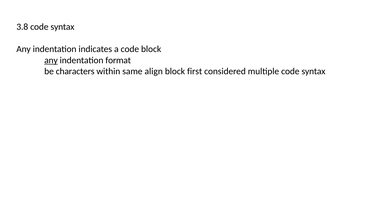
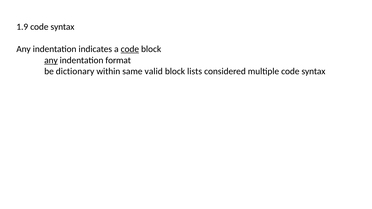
3.8: 3.8 -> 1.9 (22, 27)
code underline: none -> present (130, 49)
characters: characters -> dictionary (75, 71)
align: align -> valid (154, 71)
first: first -> lists (195, 71)
